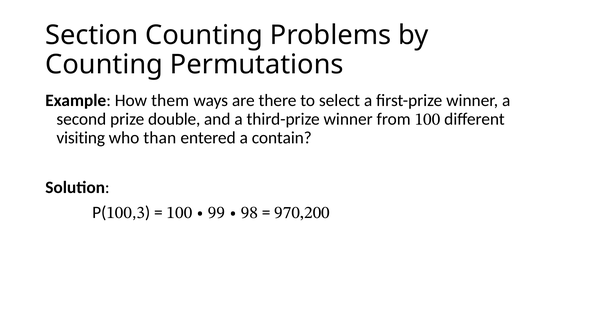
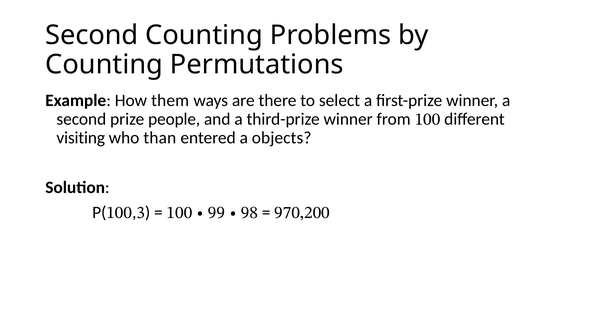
Section: Section -> Second (92, 35)
double: double -> people (174, 119)
contain: contain -> objects (282, 138)
